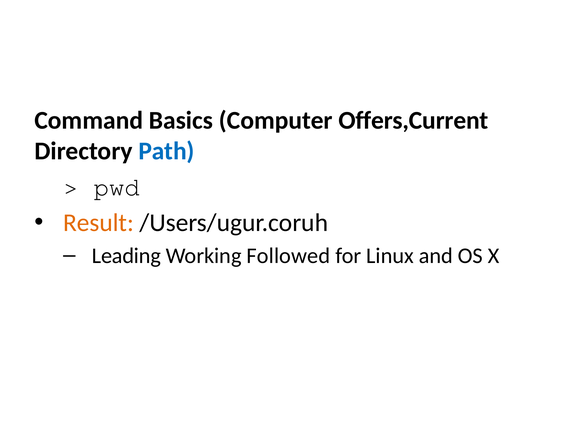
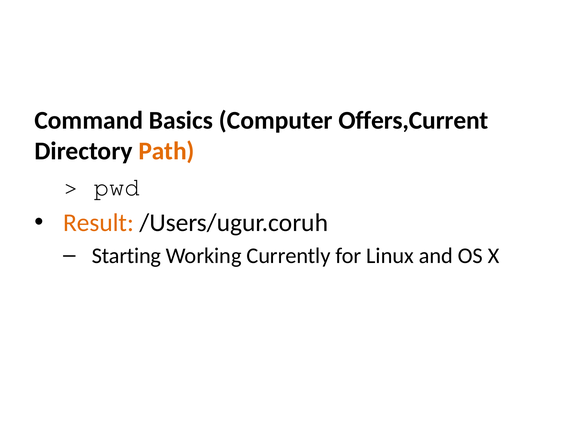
Path colour: blue -> orange (166, 151)
Leading: Leading -> Starting (126, 255)
Followed: Followed -> Currently (288, 255)
